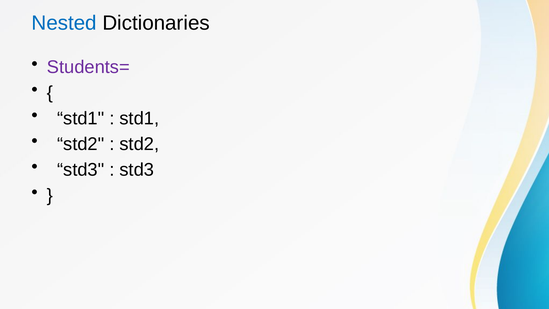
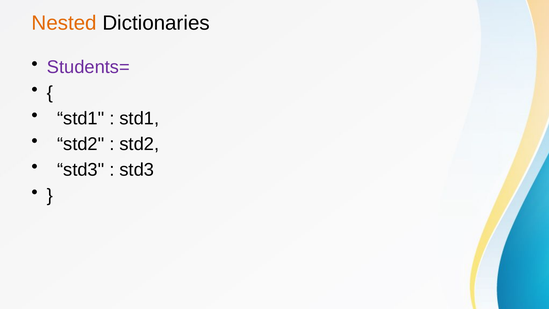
Nested colour: blue -> orange (64, 23)
